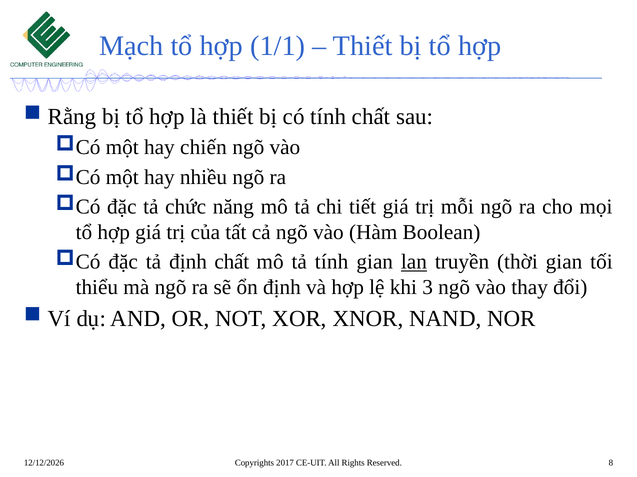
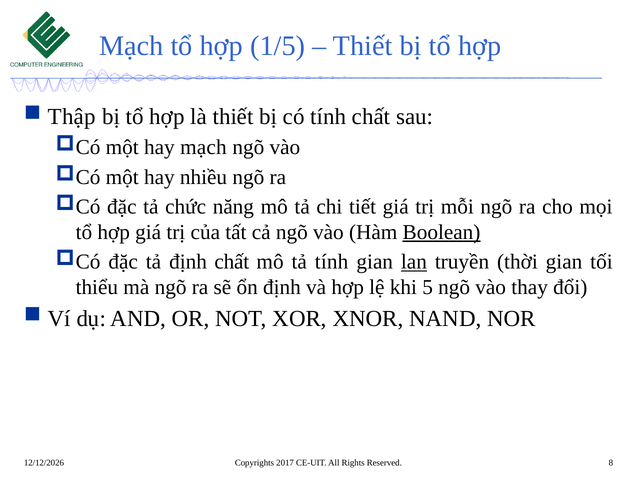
1/1: 1/1 -> 1/5 (278, 46)
Rằng: Rằng -> Thập (72, 117)
hay chiến: chiến -> mạch (203, 148)
Boolean underline: none -> present (442, 233)
3: 3 -> 5 (428, 288)
